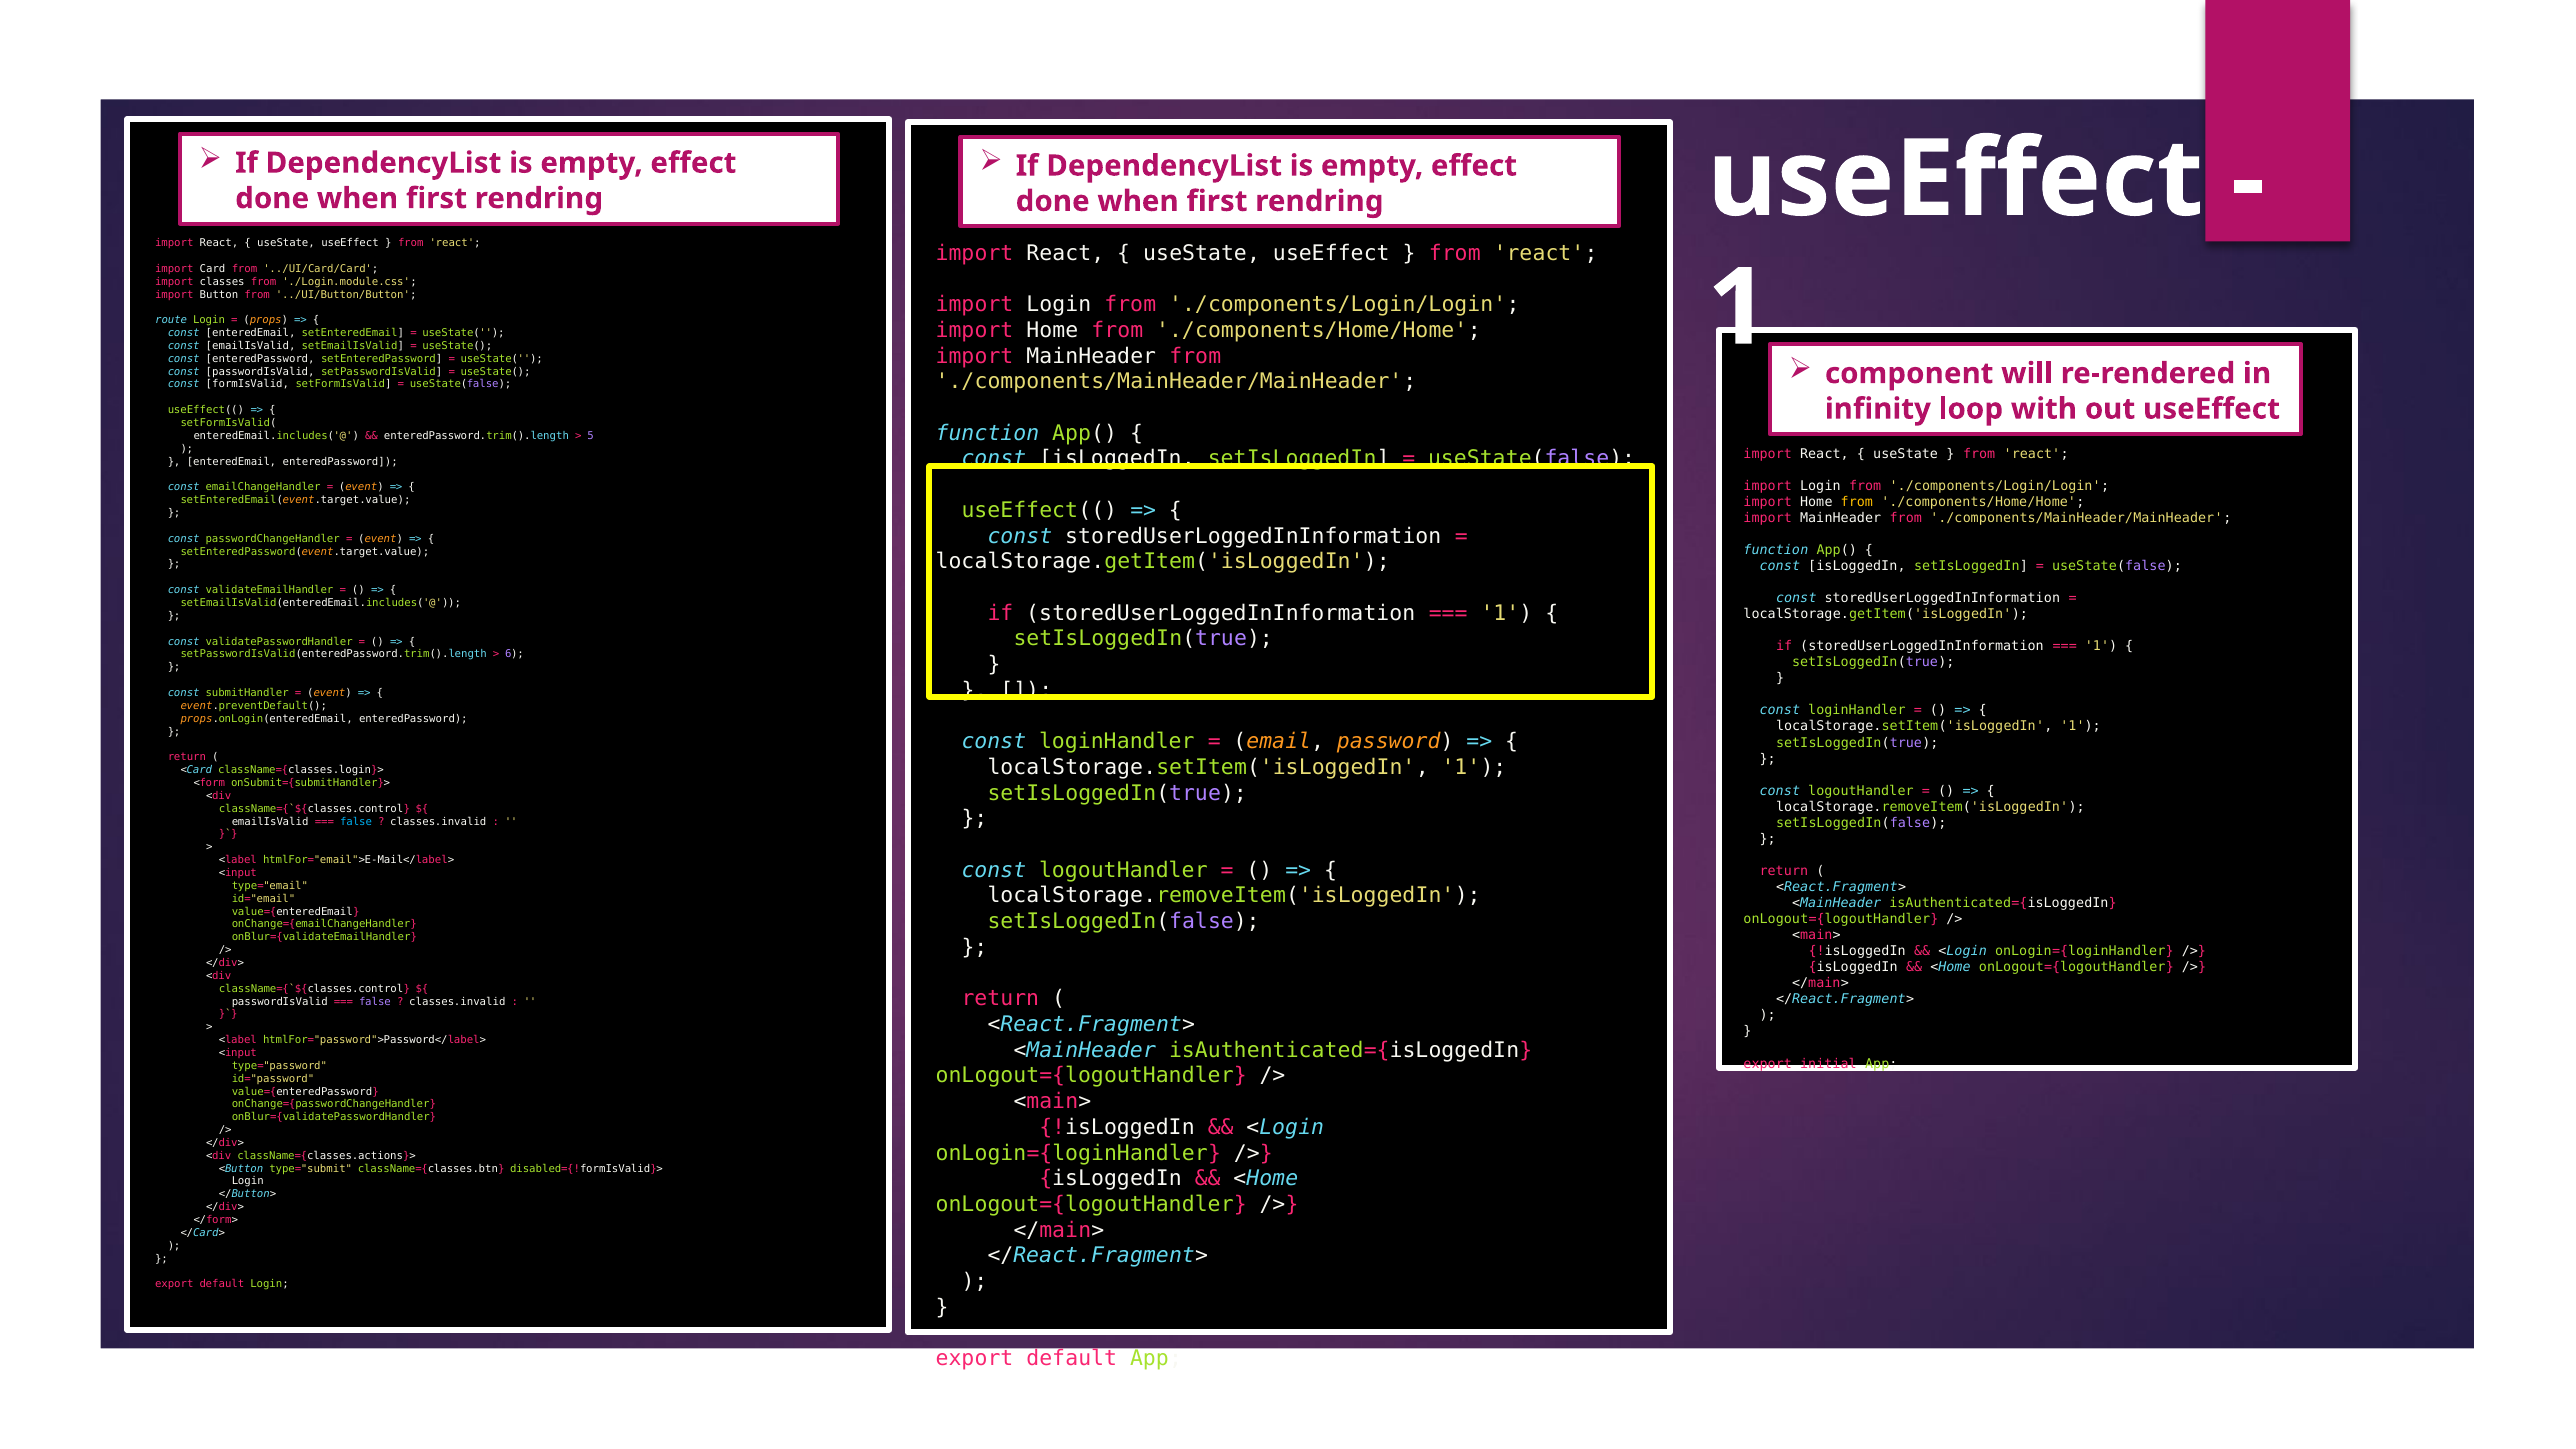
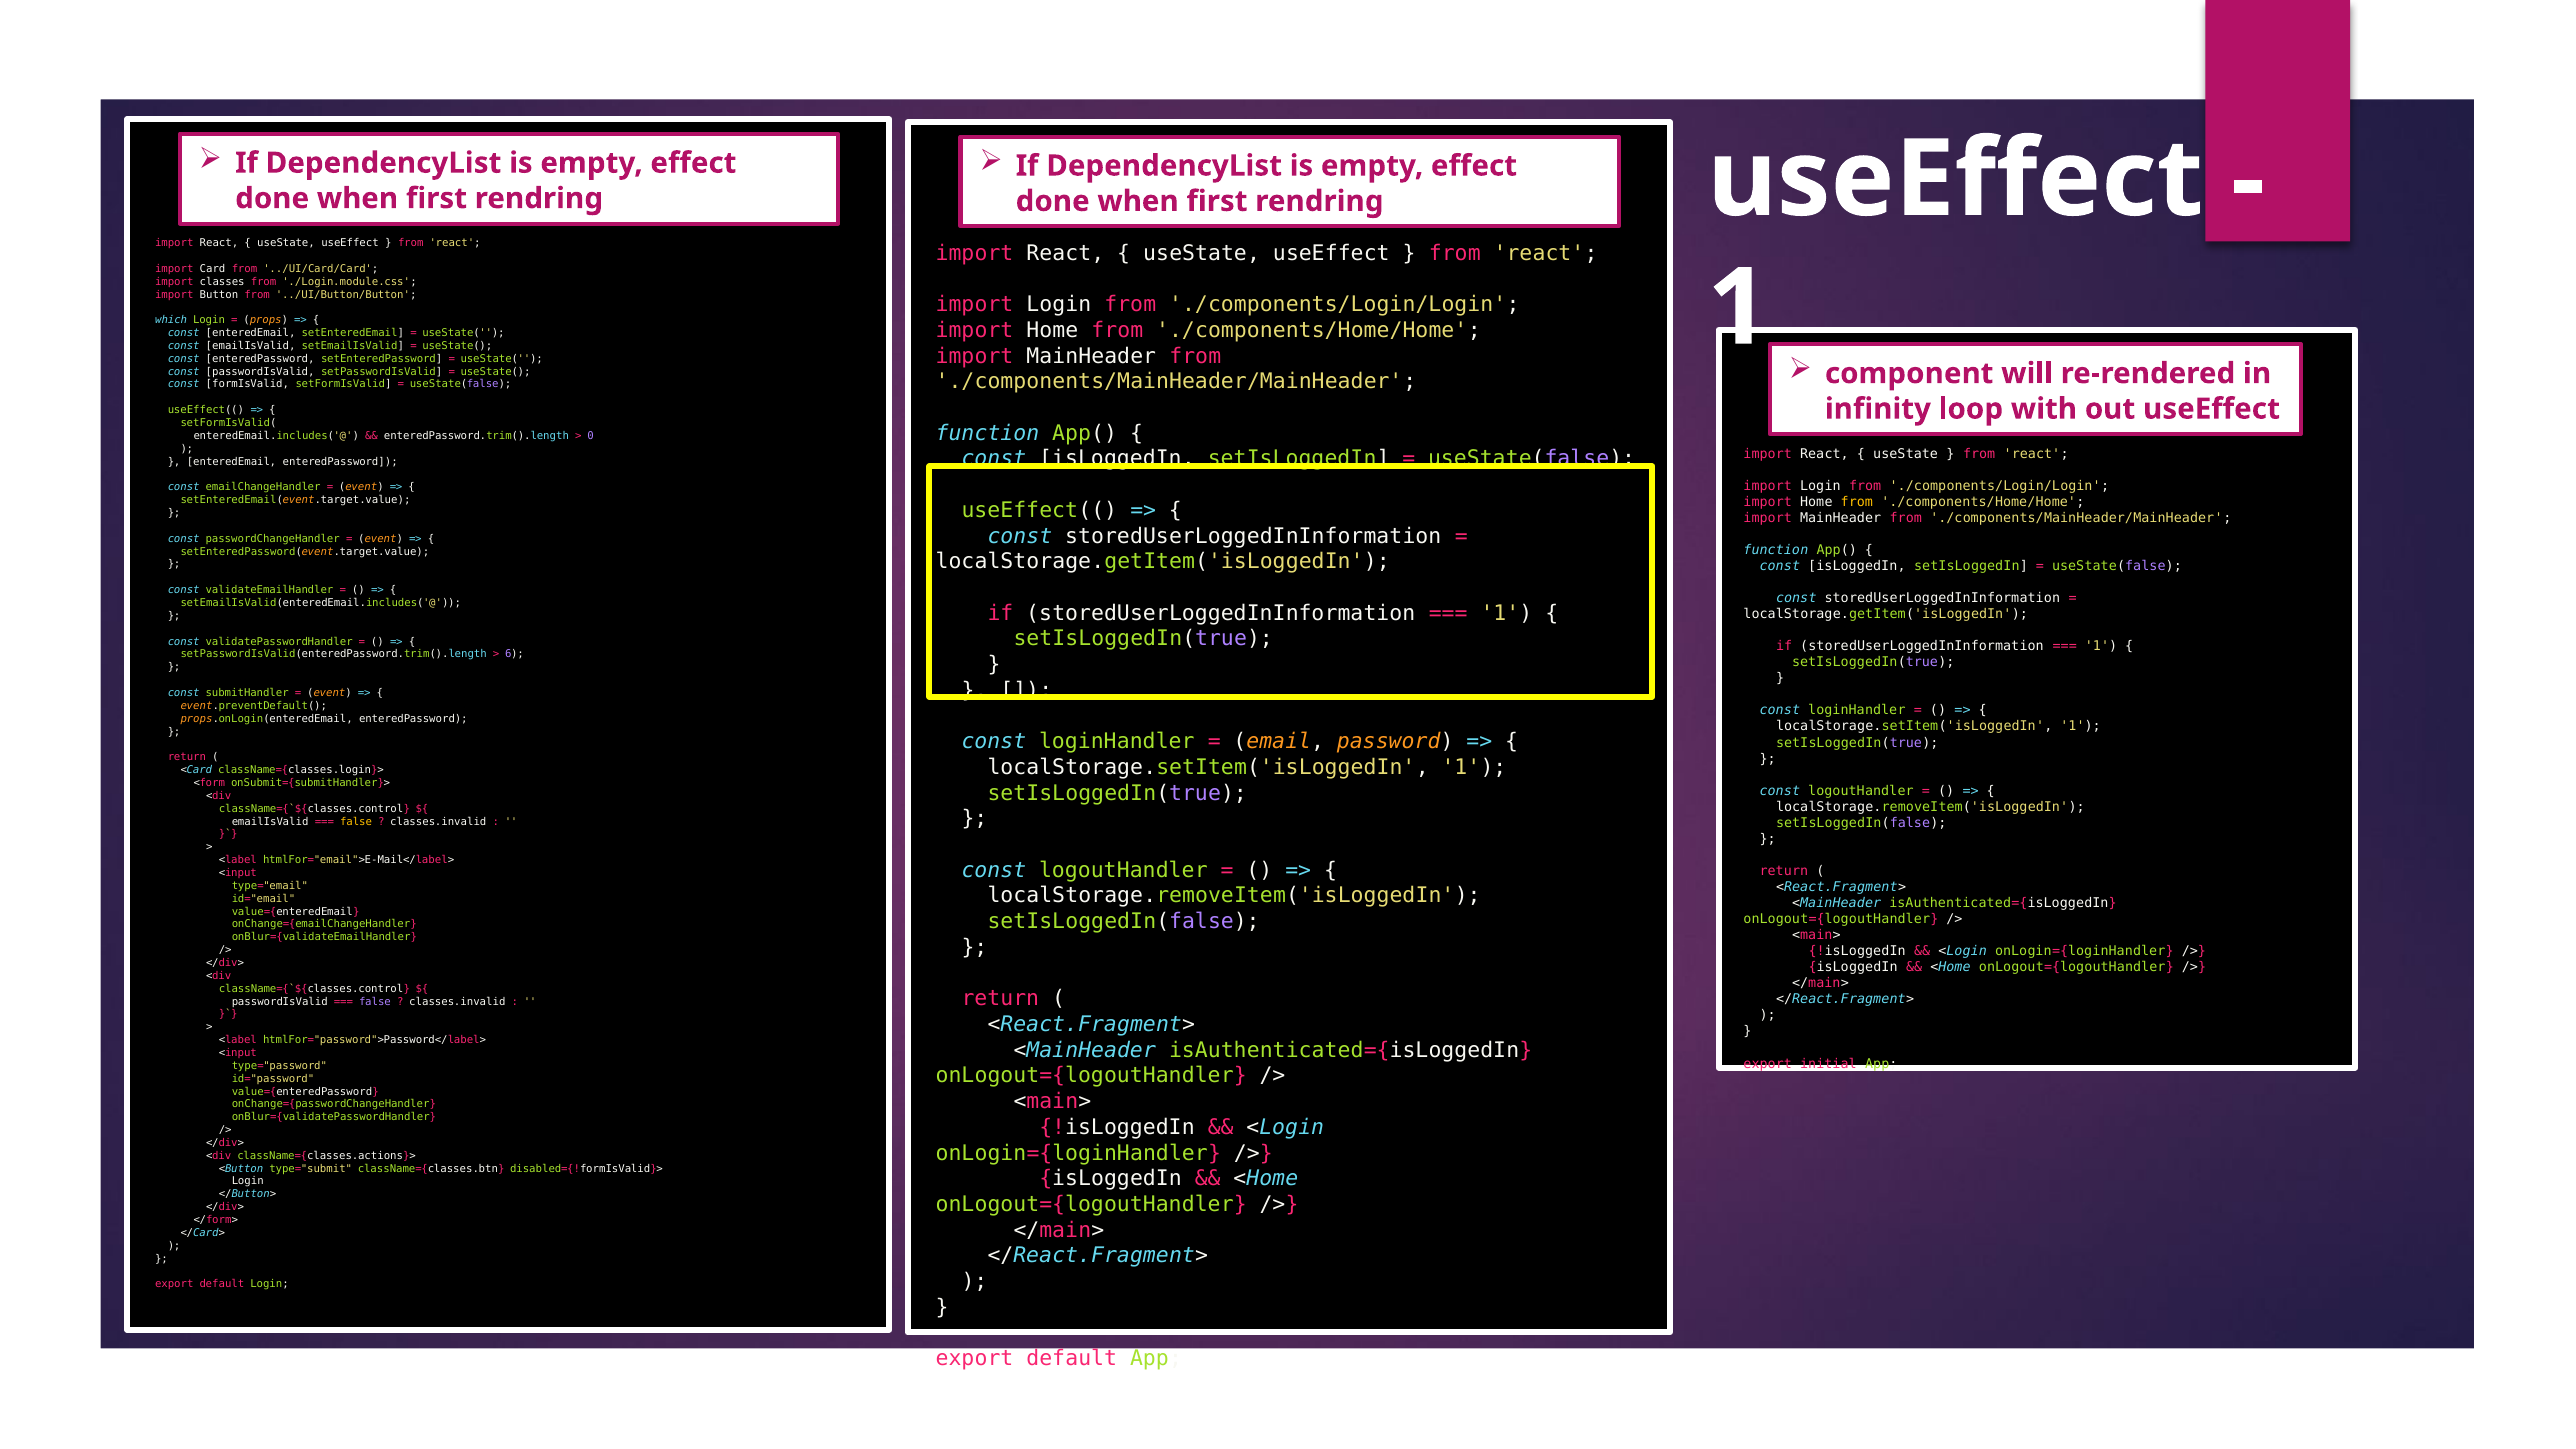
route: route -> which (171, 320)
5: 5 -> 0 (591, 436)
false colour: light blue -> yellow (356, 822)
